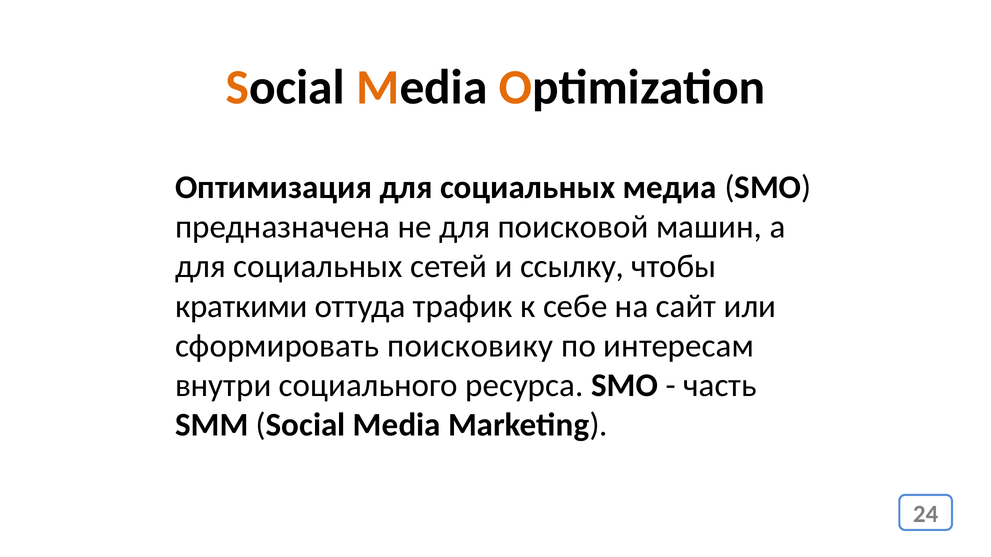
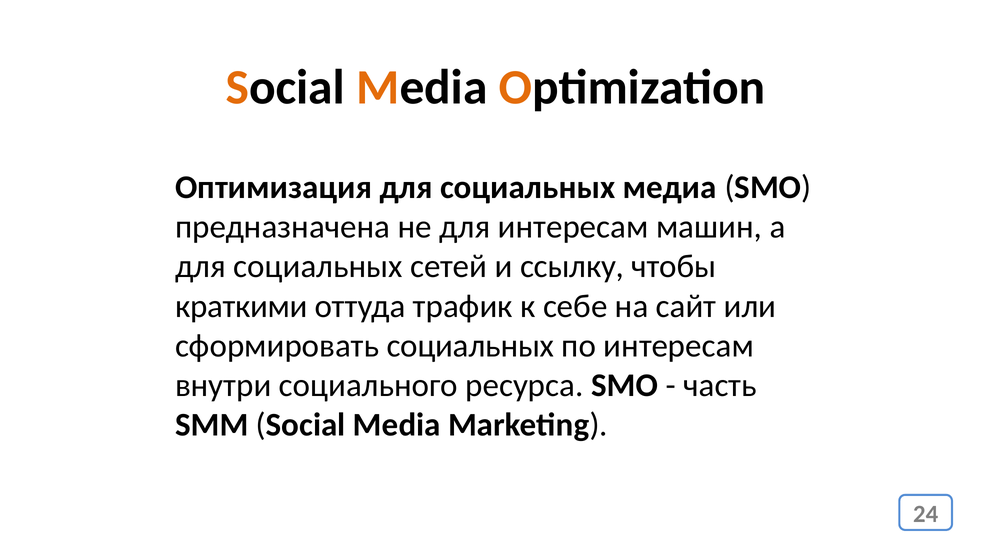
для поисковой: поисковой -> интересам (573, 227)
сформировать поисковику: поисковику -> социальных (470, 346)
